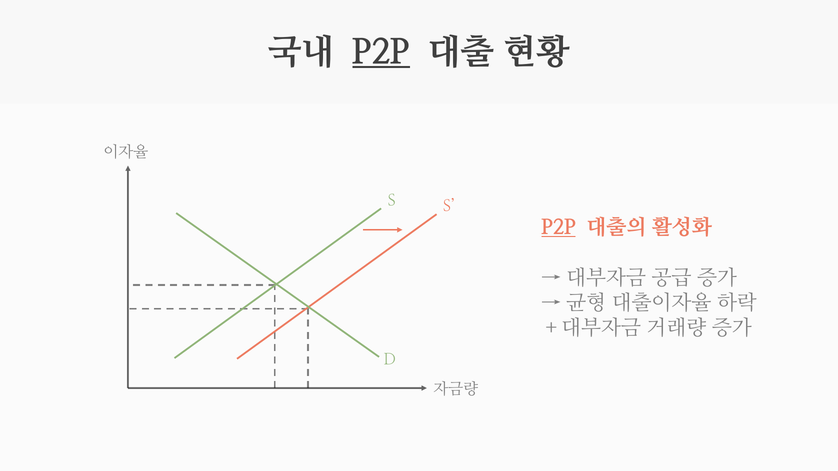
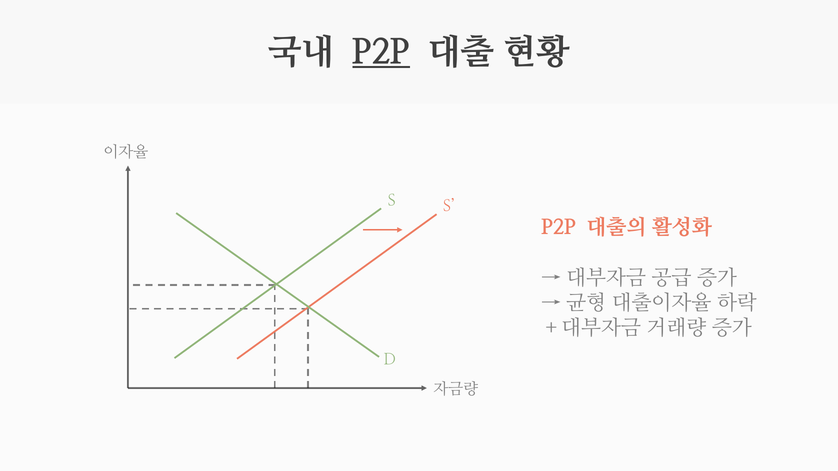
P2P underline: present -> none (559, 228)
